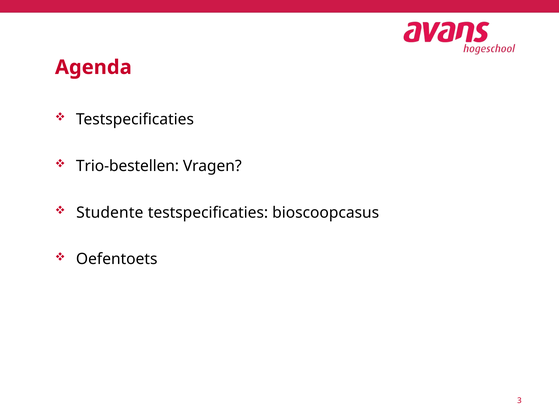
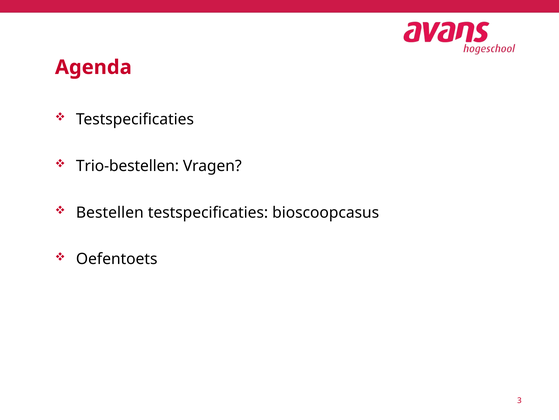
Studente: Studente -> Bestellen (110, 212)
